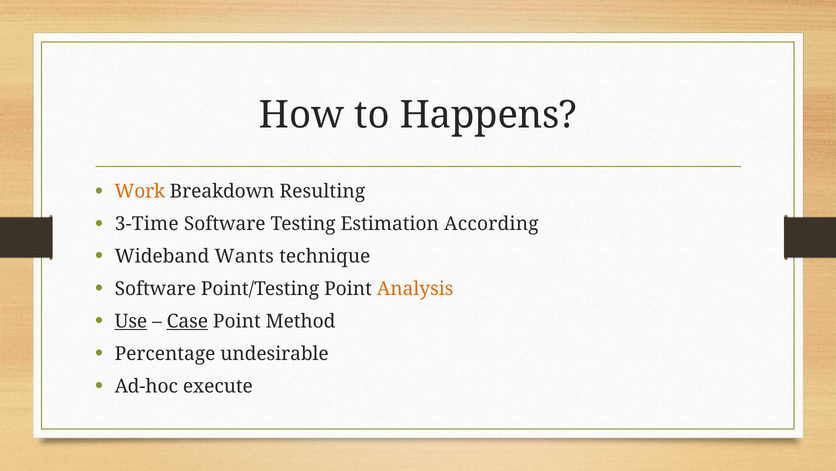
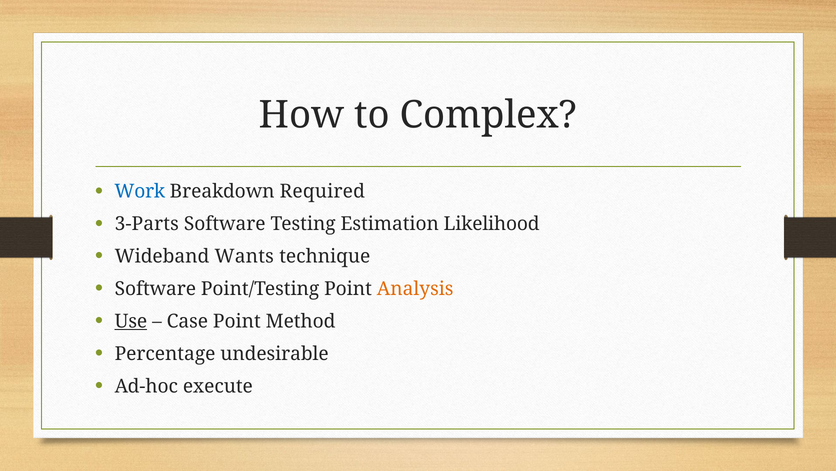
Happens: Happens -> Complex (488, 115)
Work colour: orange -> blue (140, 191)
Resulting: Resulting -> Required (322, 191)
3-Time: 3-Time -> 3-Parts (147, 224)
According: According -> Likelihood (492, 224)
Case underline: present -> none (187, 321)
